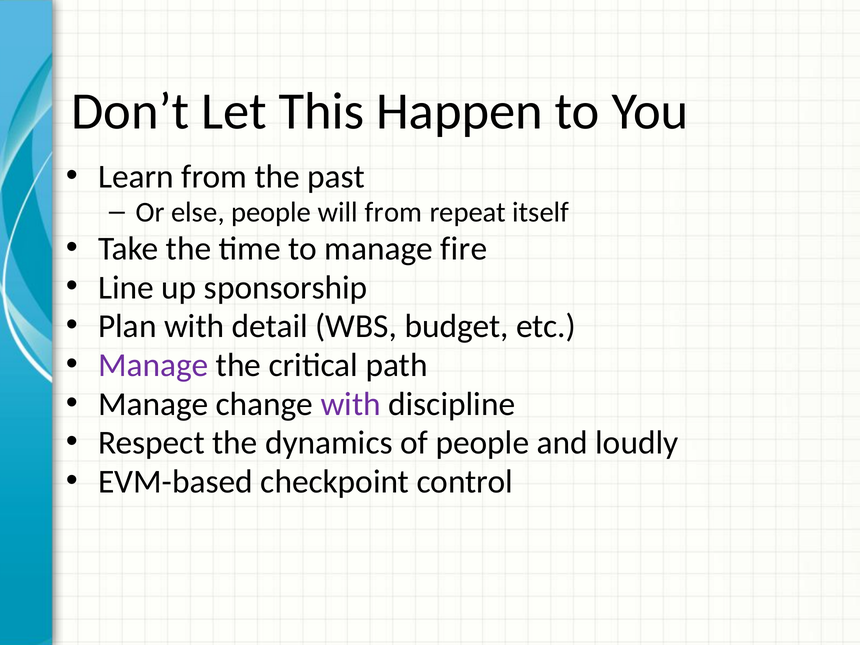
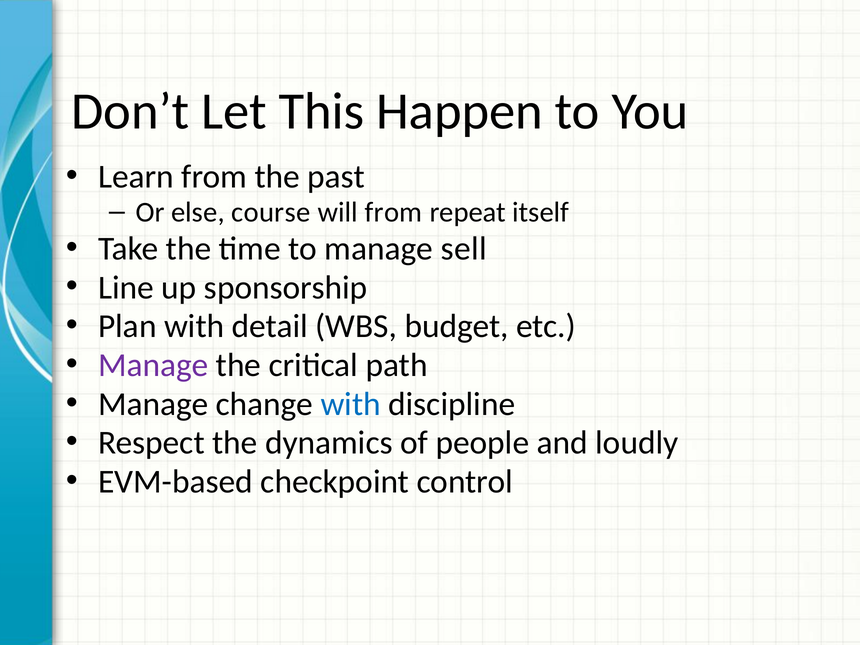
else people: people -> course (271, 212)
fire: fire -> sell (464, 249)
with colour: purple -> blue (351, 404)
